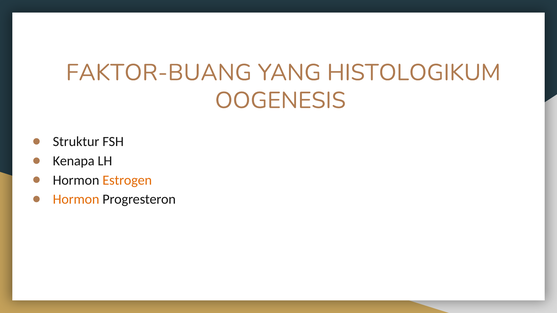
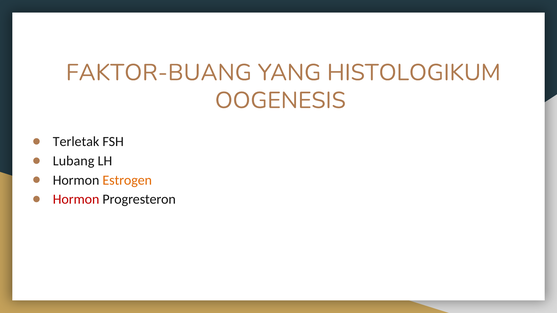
Struktur: Struktur -> Terletak (76, 142)
Kenapa: Kenapa -> Lubang (74, 161)
Hormon colour: orange -> red (76, 199)
